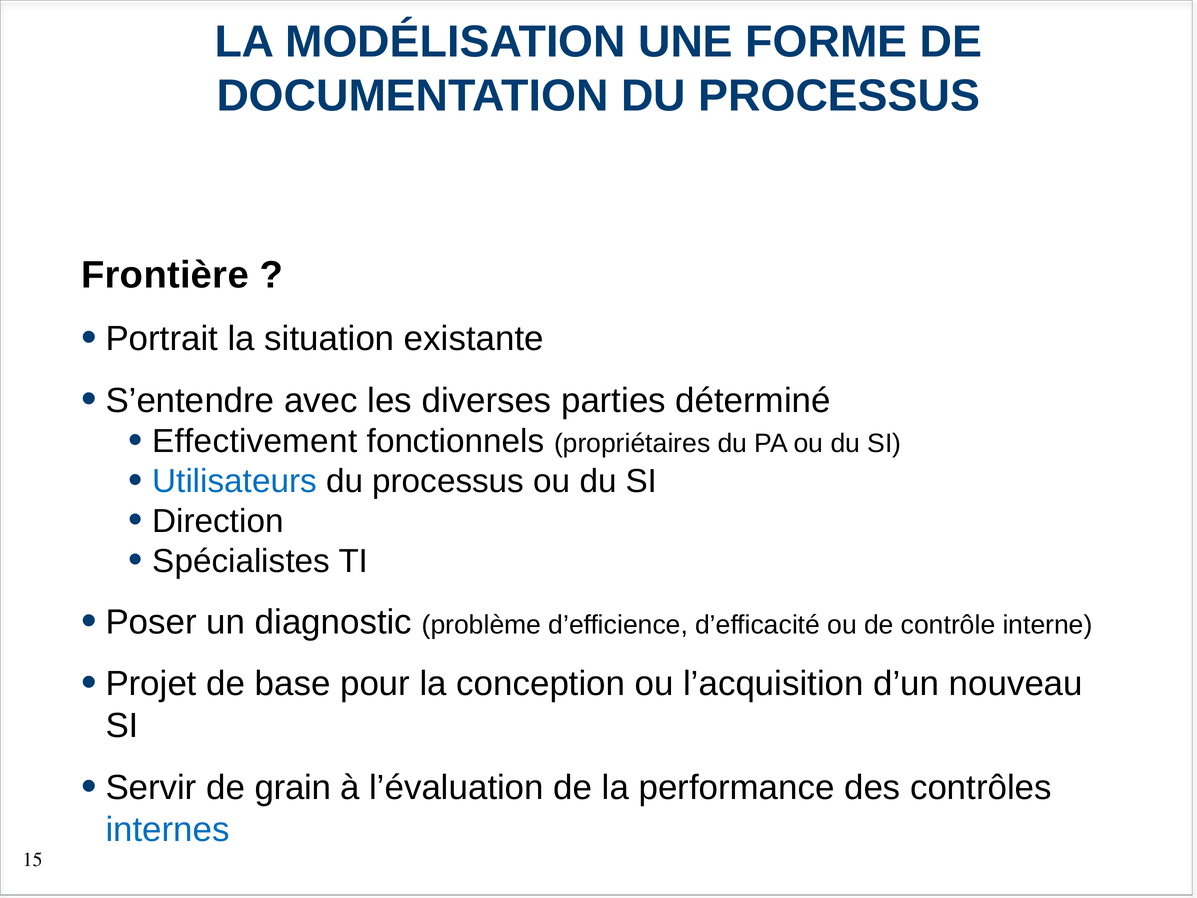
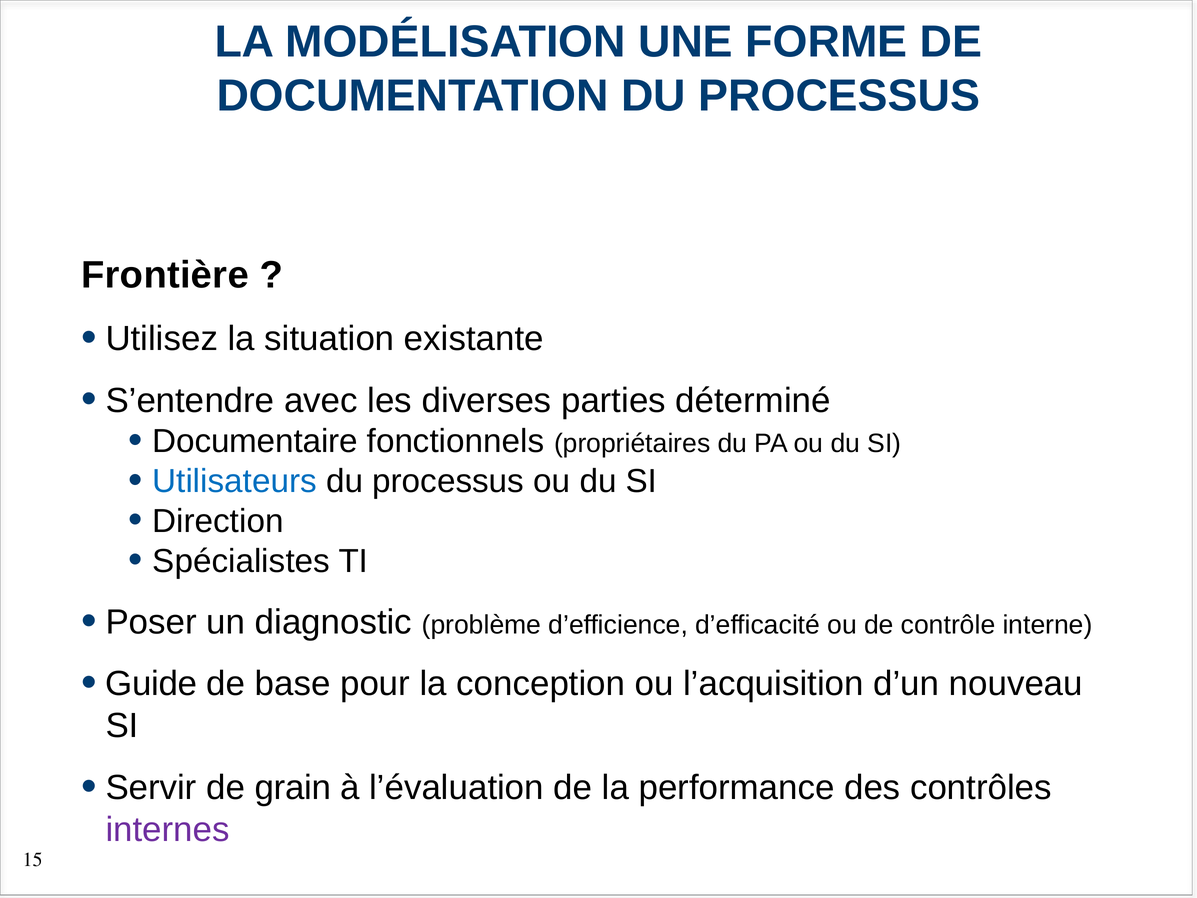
Portrait: Portrait -> Utilisez (162, 339)
Effectivement: Effectivement -> Documentaire (255, 441)
Projet: Projet -> Guide (151, 684)
internes colour: blue -> purple (168, 829)
